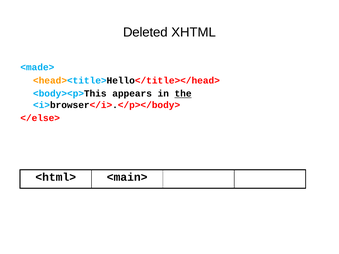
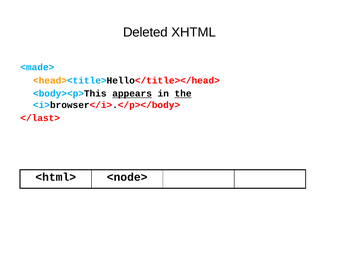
appears underline: none -> present (132, 94)
</else>: </else> -> </last> (40, 118)
<main>: <main> -> <node> (127, 177)
